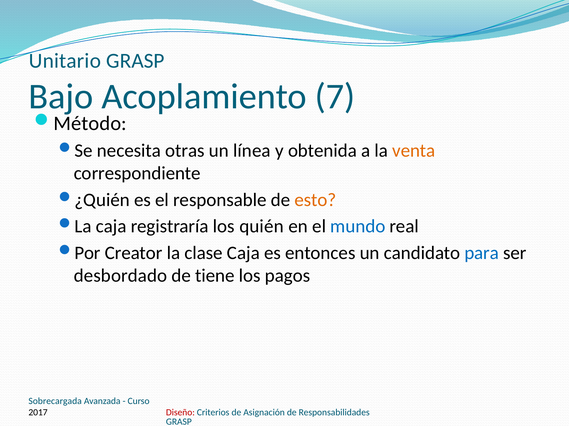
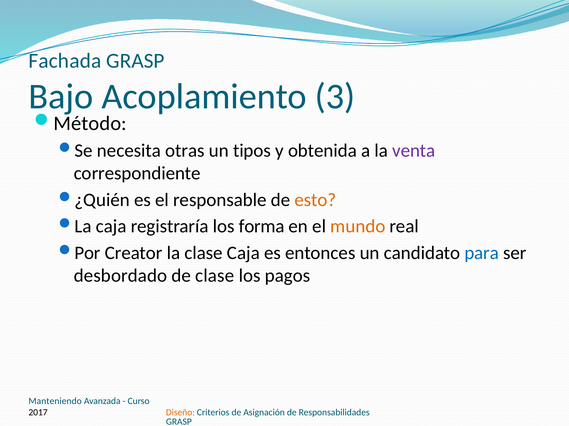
Unitario: Unitario -> Fachada (65, 61)
7: 7 -> 3 (335, 97)
línea: línea -> tipos (252, 151)
venta colour: orange -> purple (414, 151)
quién: quién -> forma (262, 227)
mundo colour: blue -> orange (358, 227)
de tiene: tiene -> clase (215, 276)
Sobrecargada: Sobrecargada -> Manteniendo (55, 402)
Diseño colour: red -> orange (180, 413)
